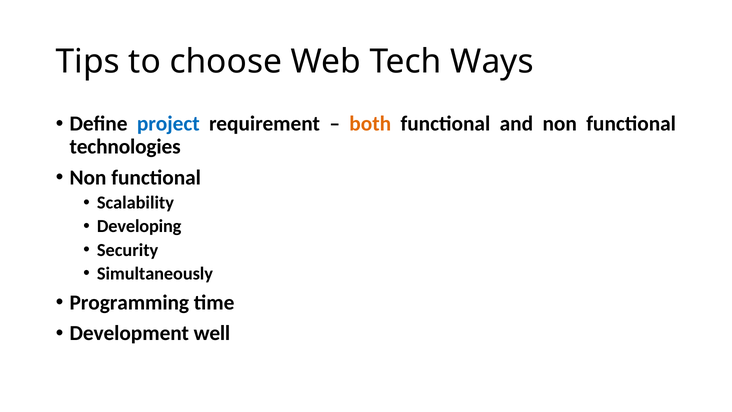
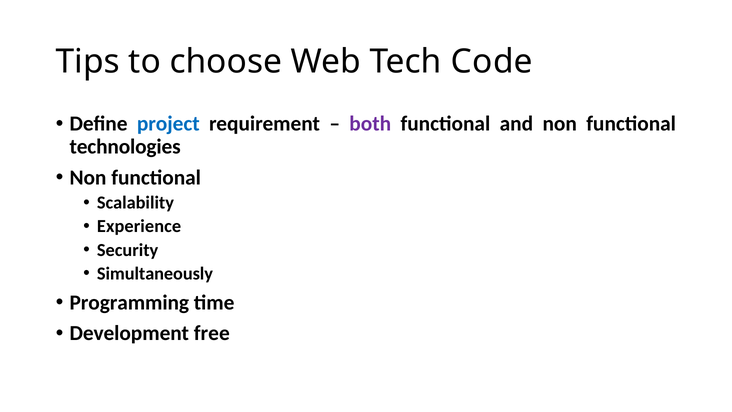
Ways: Ways -> Code (492, 61)
both colour: orange -> purple (370, 124)
Developing: Developing -> Experience (139, 226)
well: well -> free (212, 333)
